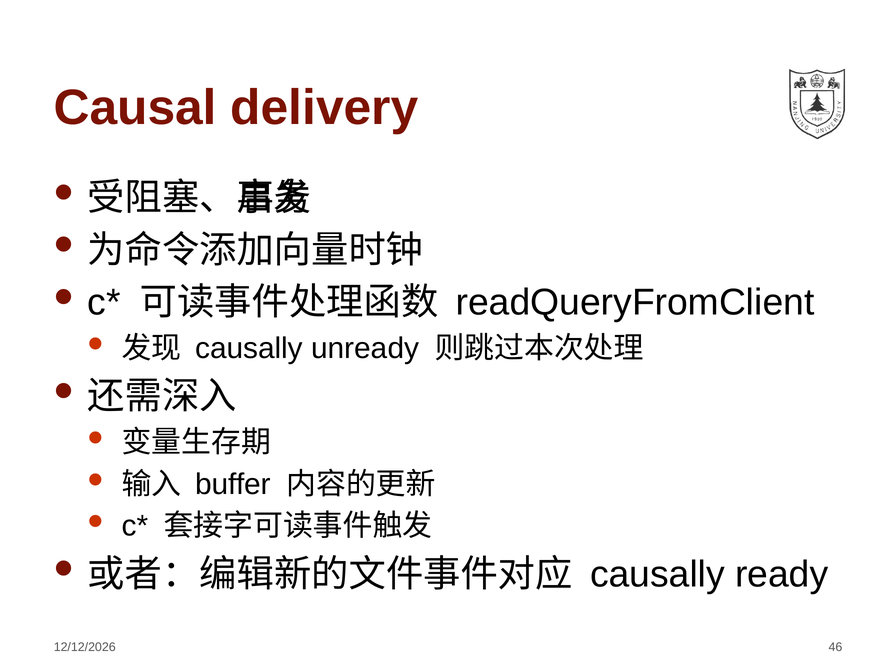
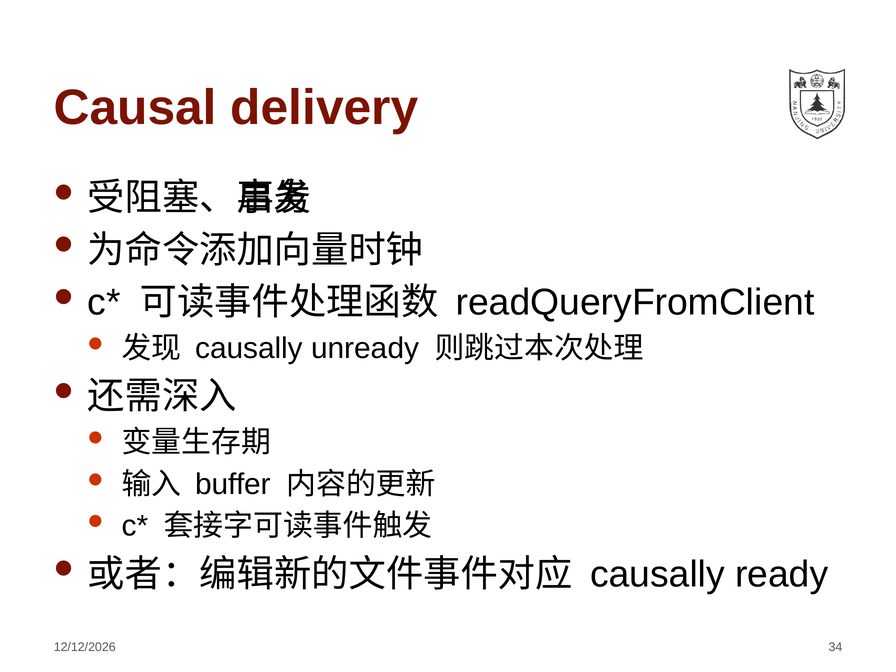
46: 46 -> 34 (835, 647)
